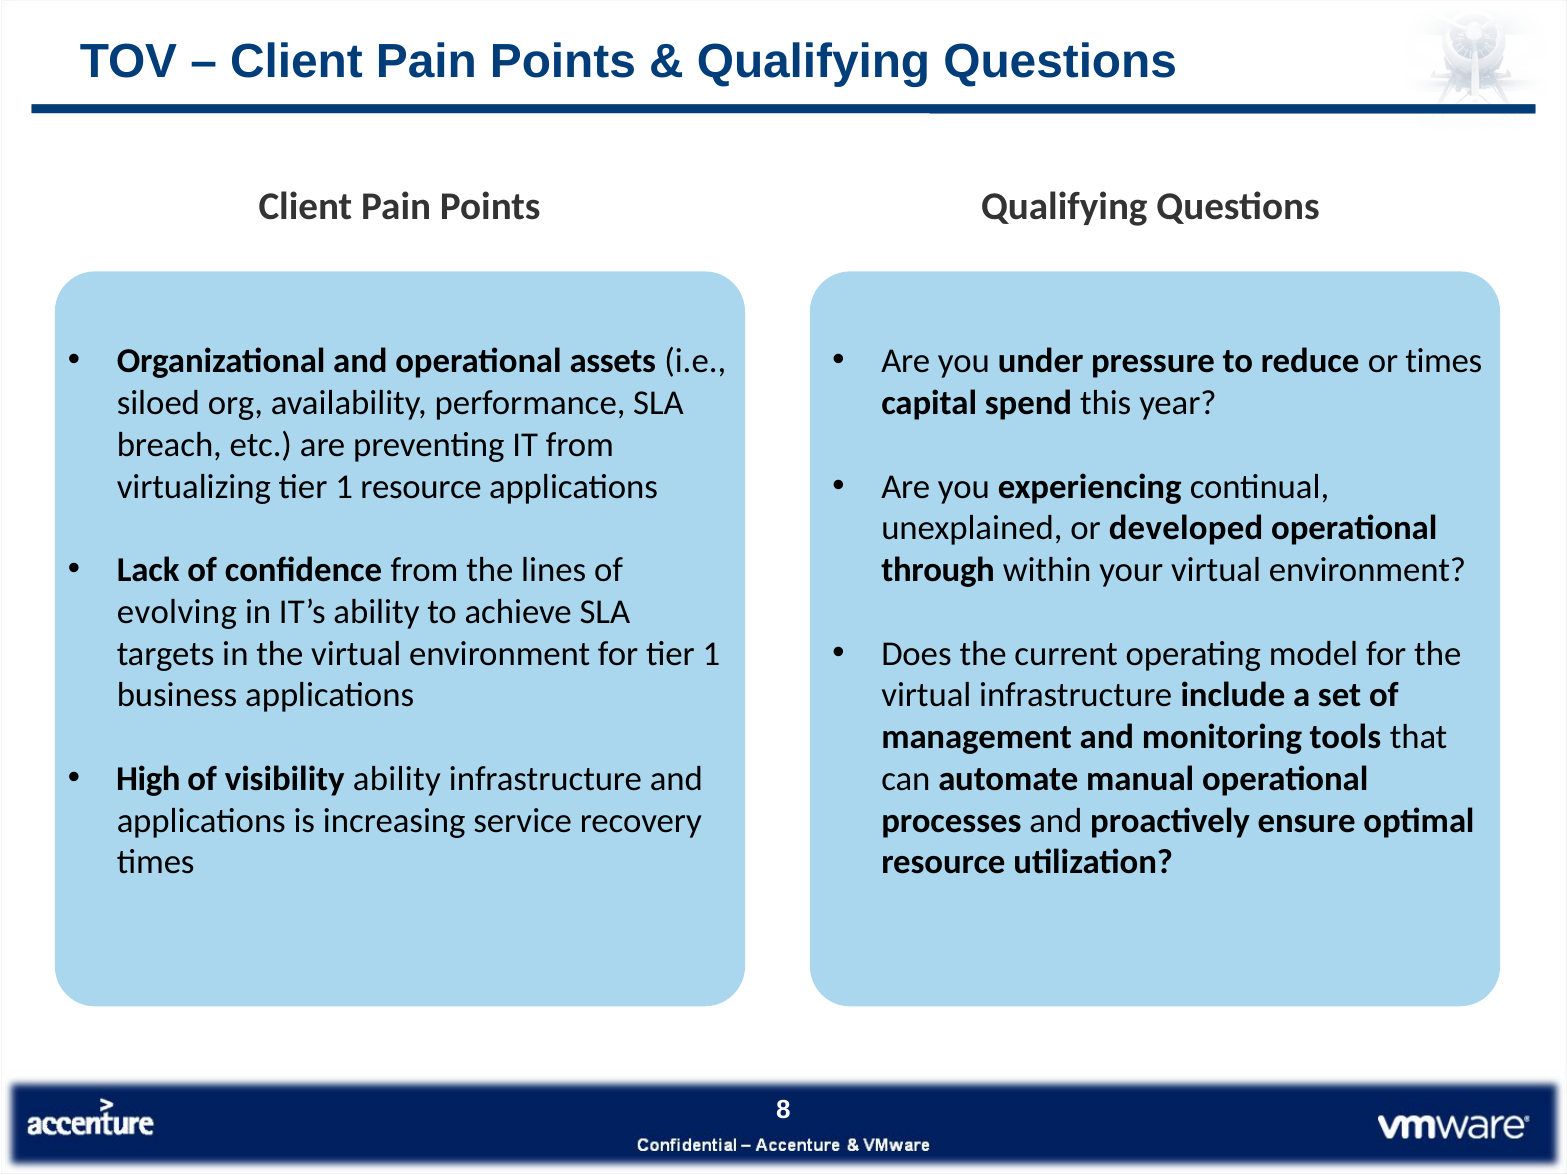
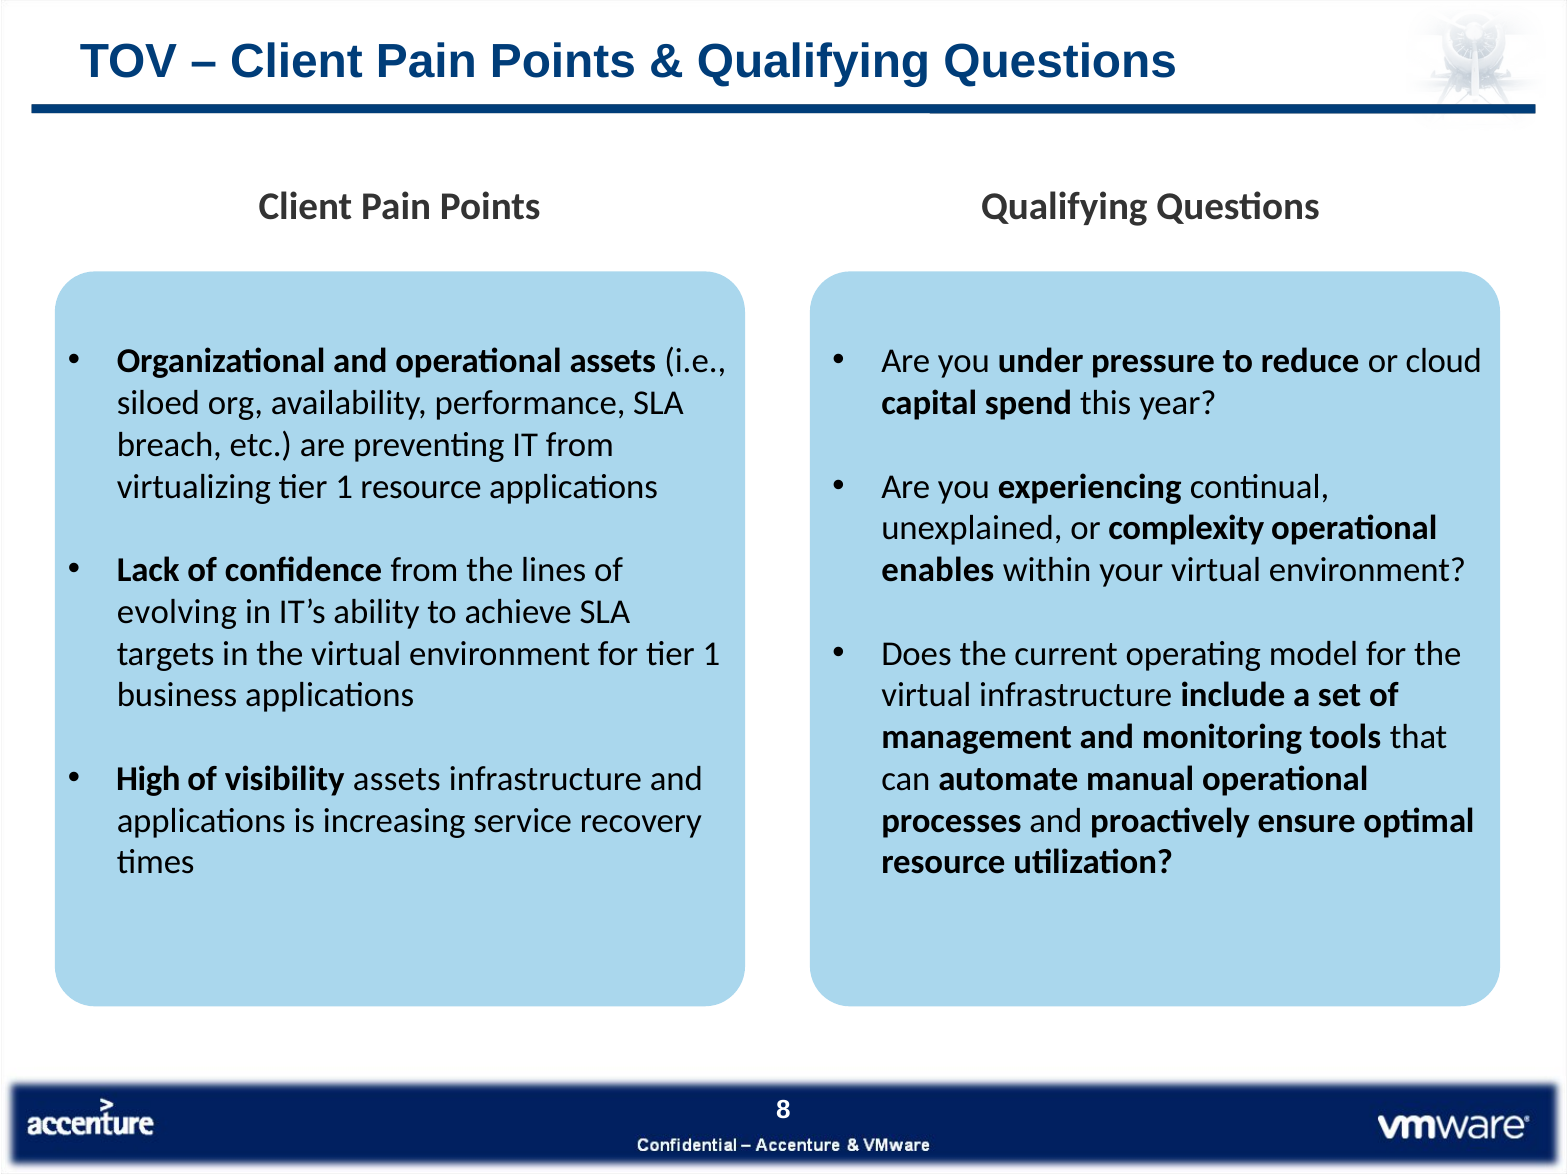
or times: times -> cloud (1444, 361)
developed: developed -> complexity (1186, 528)
through: through -> enables (938, 570)
visibility ability: ability -> assets (397, 779)
